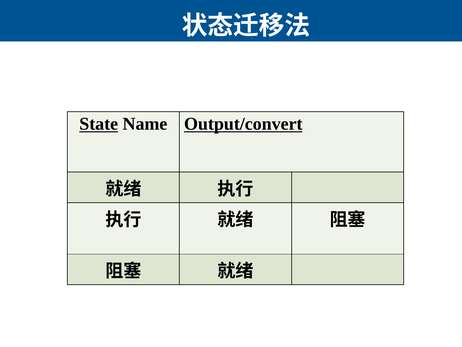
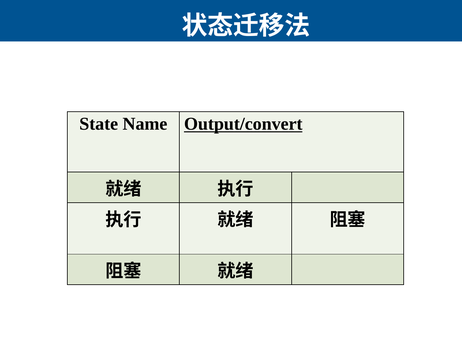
State underline: present -> none (99, 124)
